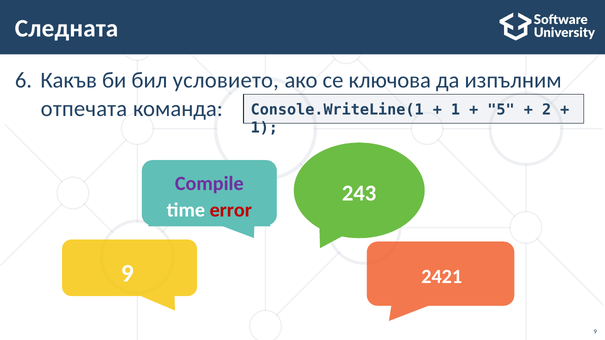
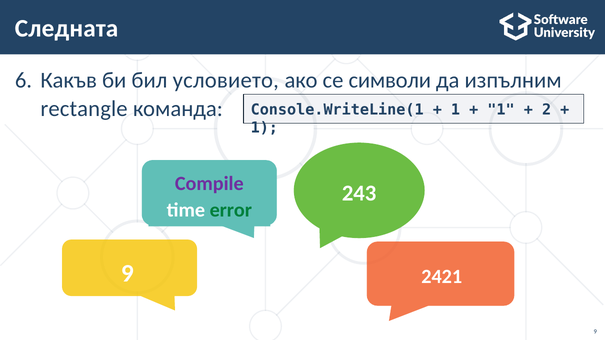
ключова: ключова -> символи (390, 80)
отпечата: отпечата -> rectangle (84, 109)
5: 5 -> 1 (501, 110)
error colour: red -> green (231, 210)
